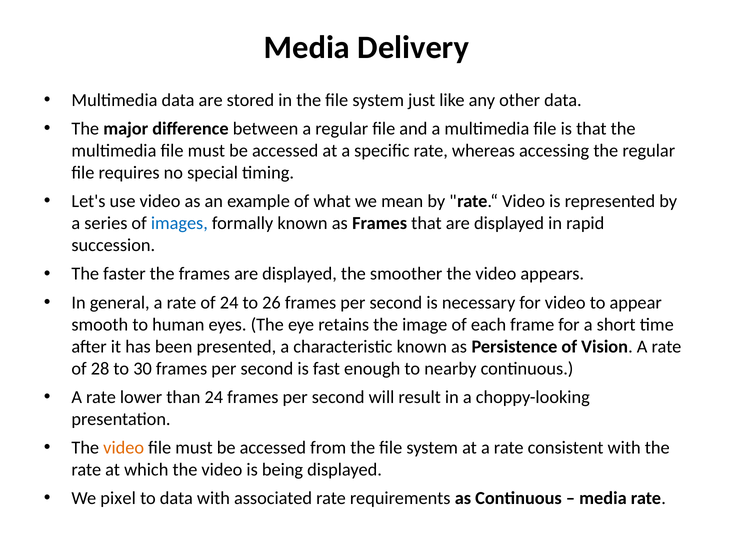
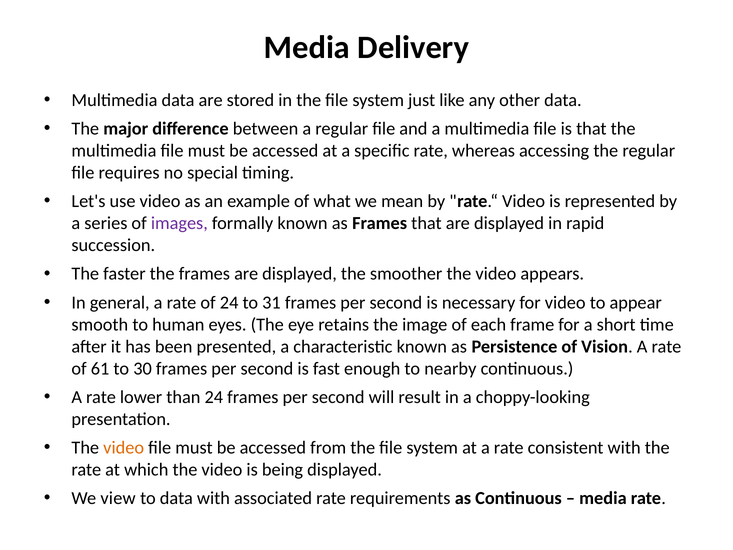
images colour: blue -> purple (179, 223)
26: 26 -> 31 (271, 302)
28: 28 -> 61 (100, 368)
pixel: pixel -> view (118, 498)
